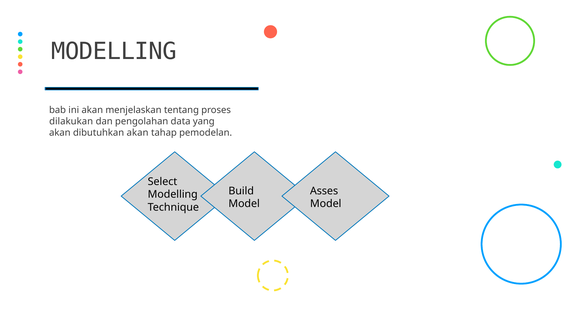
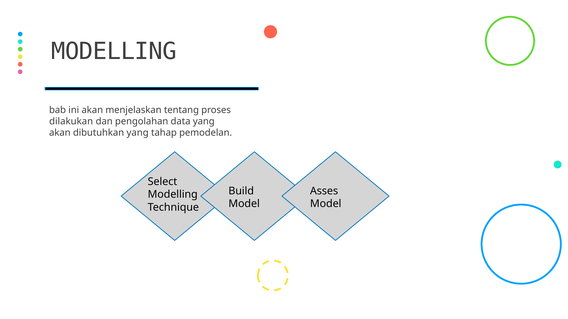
dibutuhkan akan: akan -> yang (138, 133)
